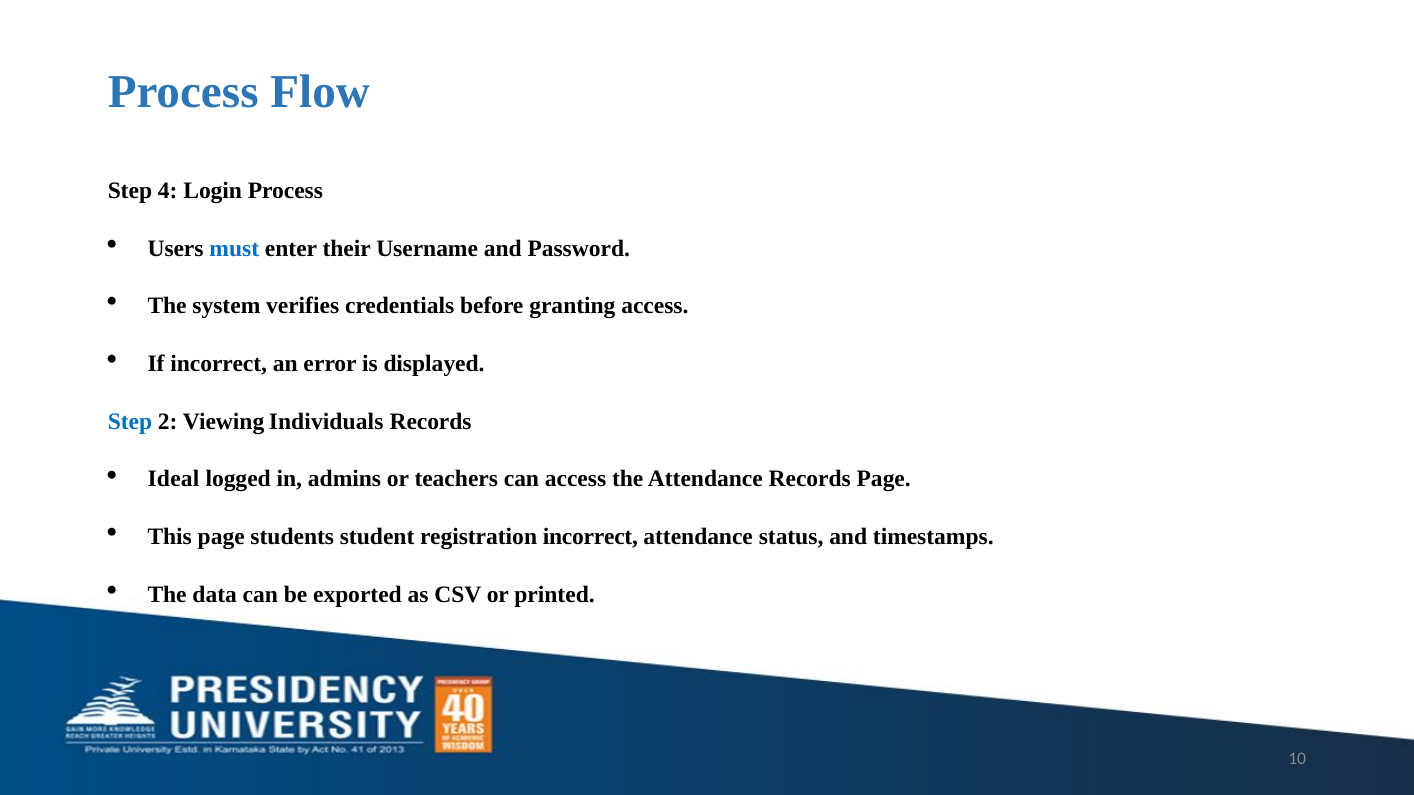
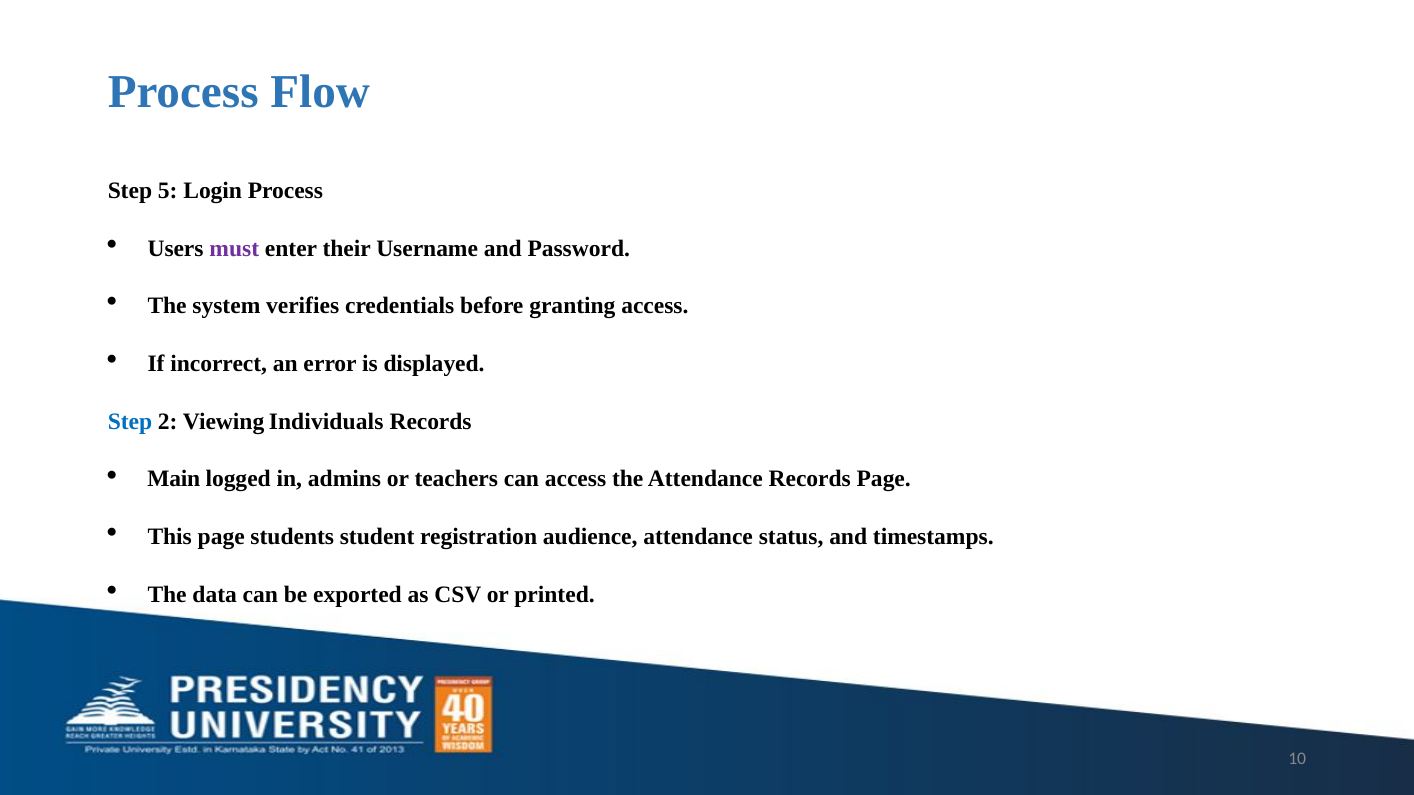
4: 4 -> 5 (168, 191)
must colour: blue -> purple (234, 248)
Ideal: Ideal -> Main (174, 479)
registration incorrect: incorrect -> audience (590, 537)
